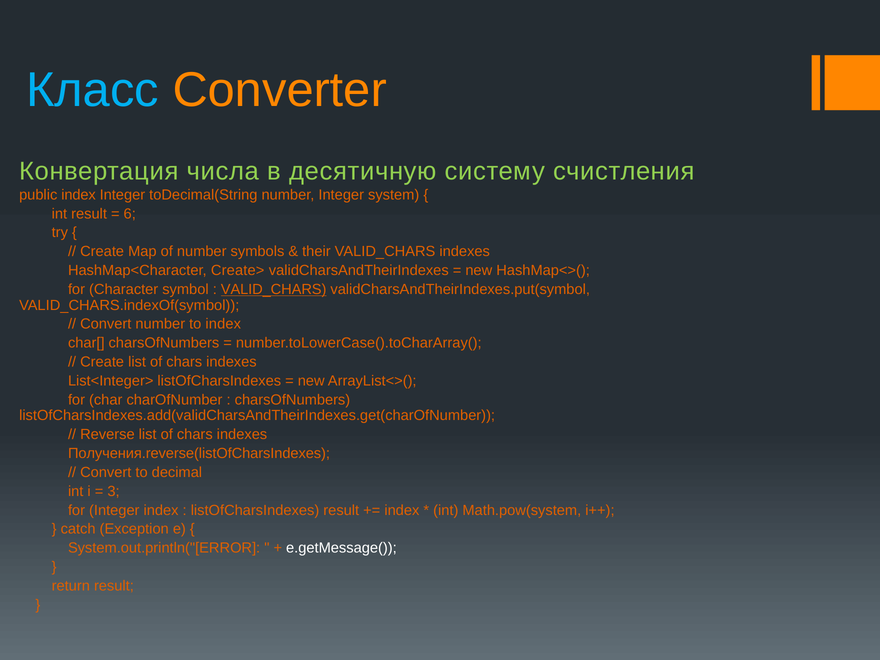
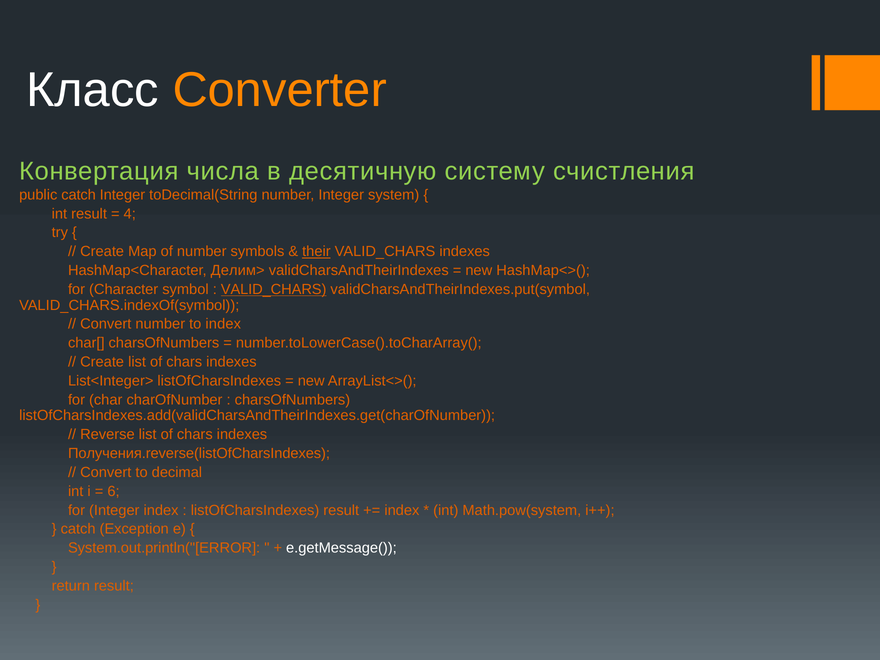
Класс colour: light blue -> white (92, 90)
public index: index -> catch (79, 195)
6: 6 -> 4 (130, 214)
their underline: none -> present (316, 252)
Create>: Create> -> Делим> (238, 270)
3: 3 -> 6 (114, 491)
